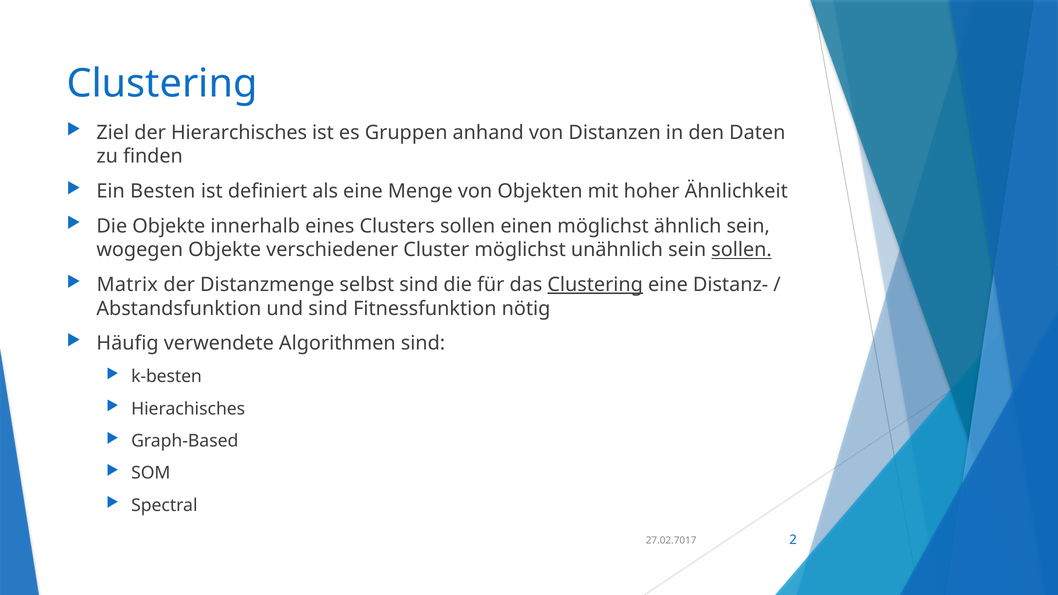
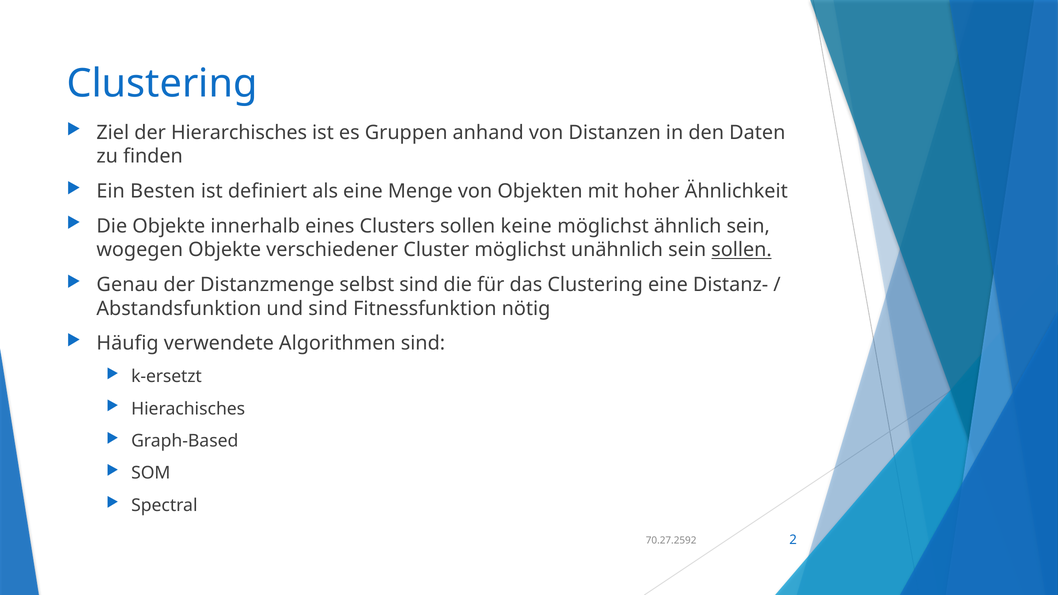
einen: einen -> keine (526, 226)
Matrix: Matrix -> Genau (127, 285)
Clustering underline: present -> none (595, 285)
k-besten: k-besten -> k-ersetzt (167, 377)
27.02.7017: 27.02.7017 -> 70.27.2592 (671, 541)
